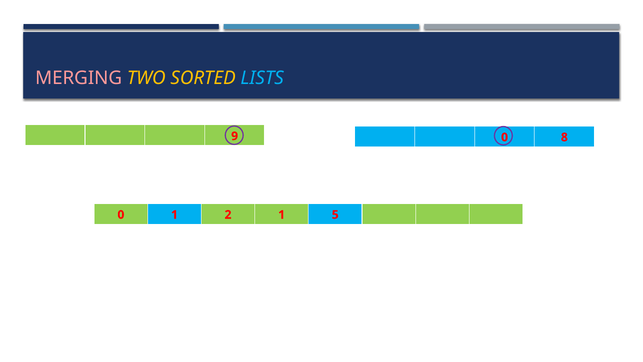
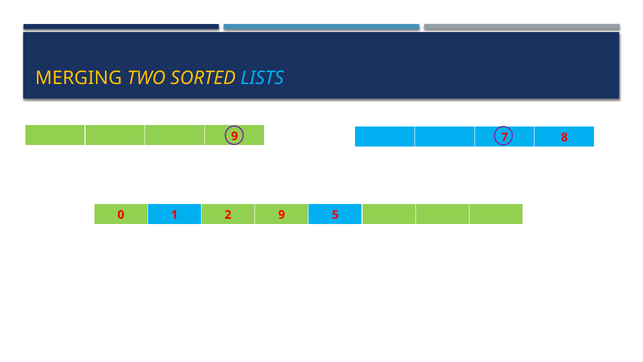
MERGING colour: pink -> yellow (79, 78)
9 0: 0 -> 7 (505, 137)
2 1: 1 -> 9 (282, 215)
